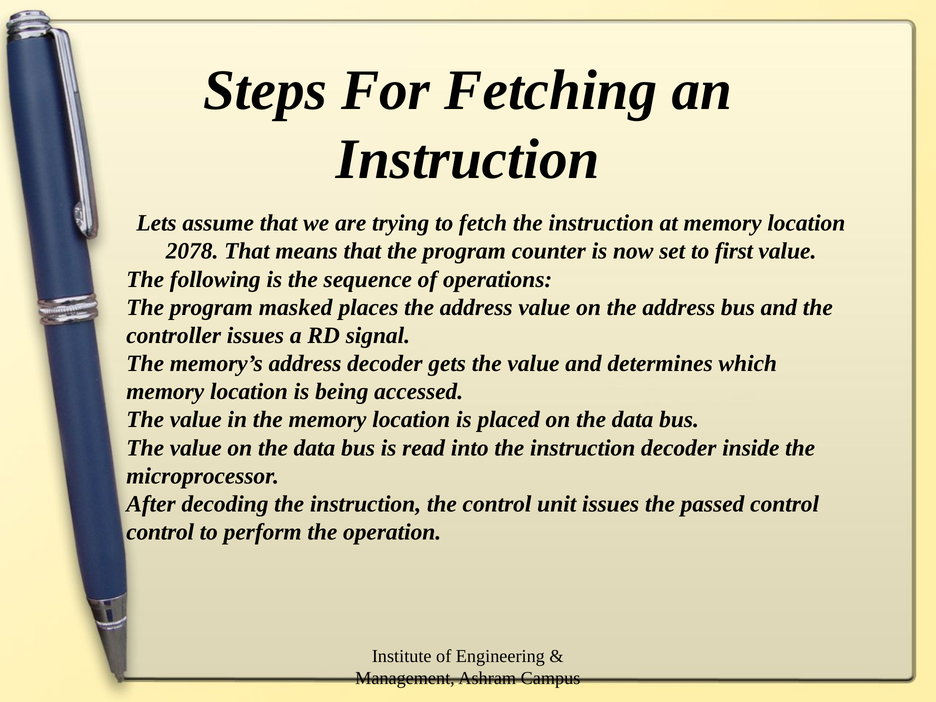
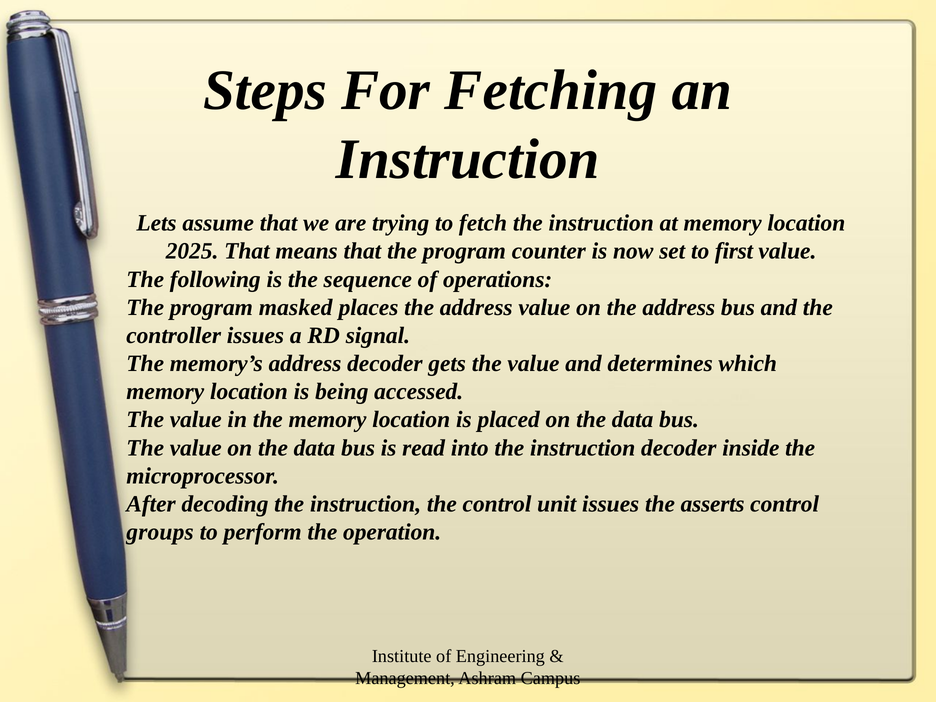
2078: 2078 -> 2025 (192, 251)
passed: passed -> asserts (713, 504)
control: control -> groups (160, 532)
